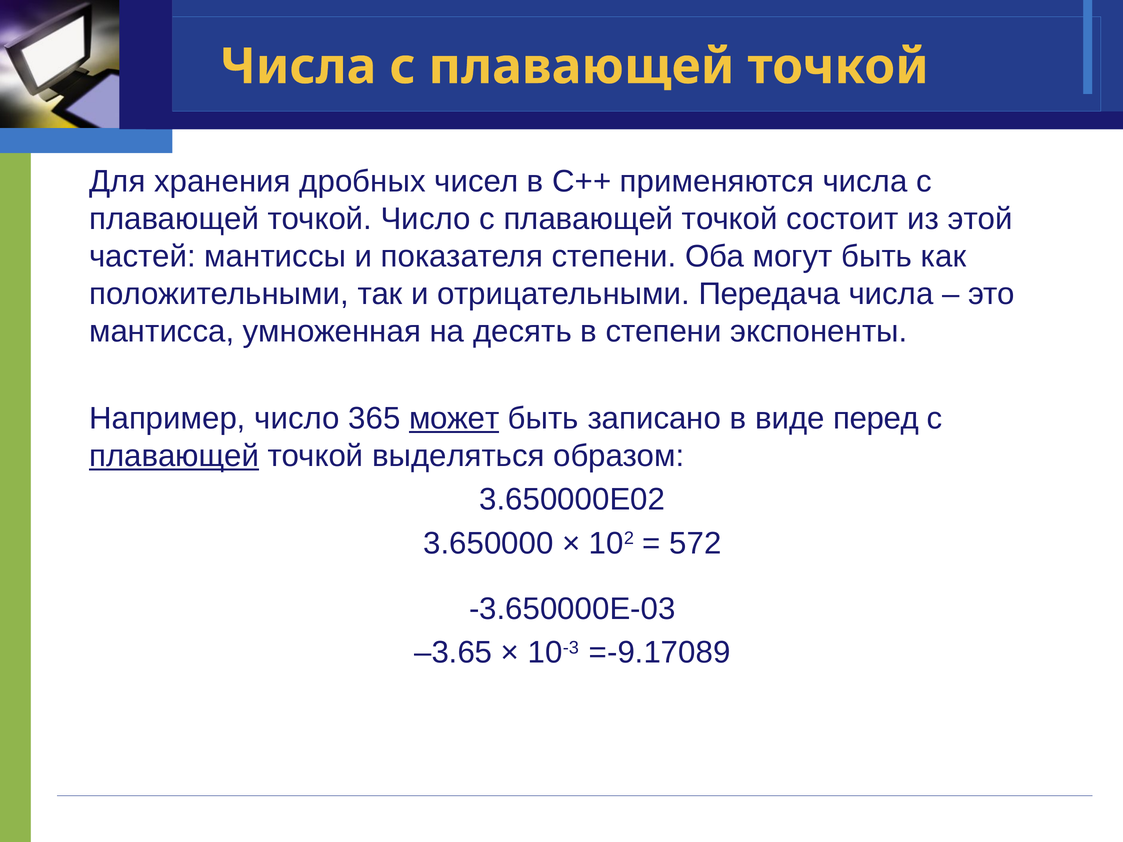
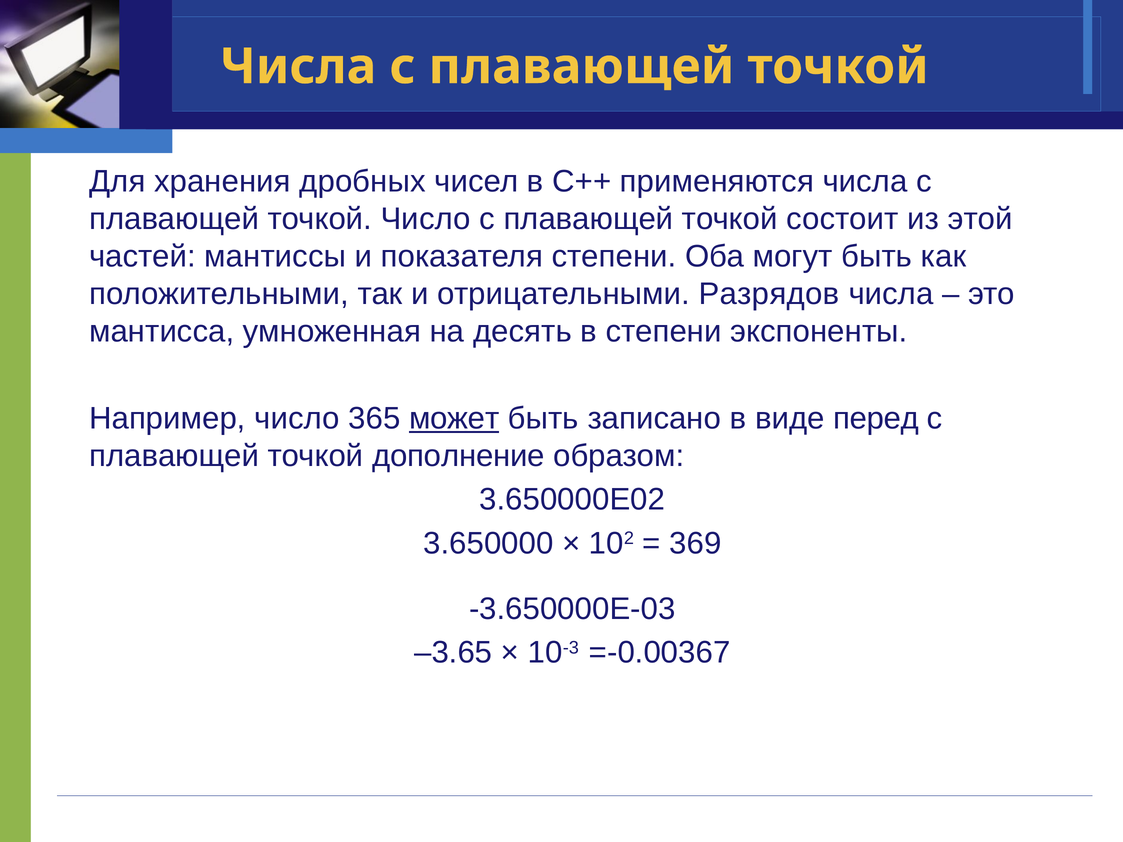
Передача: Передача -> Разрядов (769, 294)
плавающей underline: present -> none (174, 456)
выделяться: выделяться -> дополнение (458, 456)
572: 572 -> 369 (695, 544)
=-9.17089: =-9.17089 -> =-0.00367 (660, 653)
